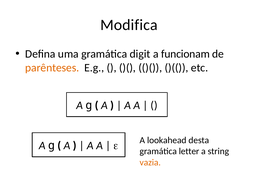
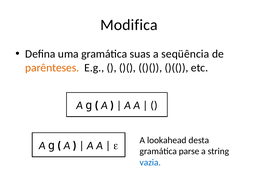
digit: digit -> suas (140, 54)
funcionam: funcionam -> seqüência (185, 54)
letter: letter -> parse (189, 152)
vazia colour: orange -> blue (150, 163)
